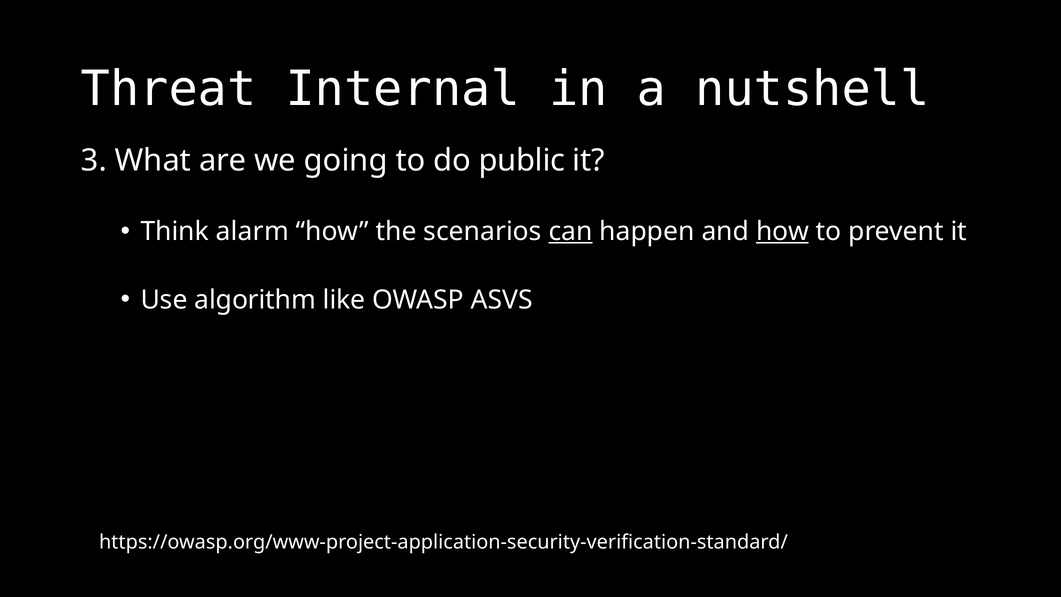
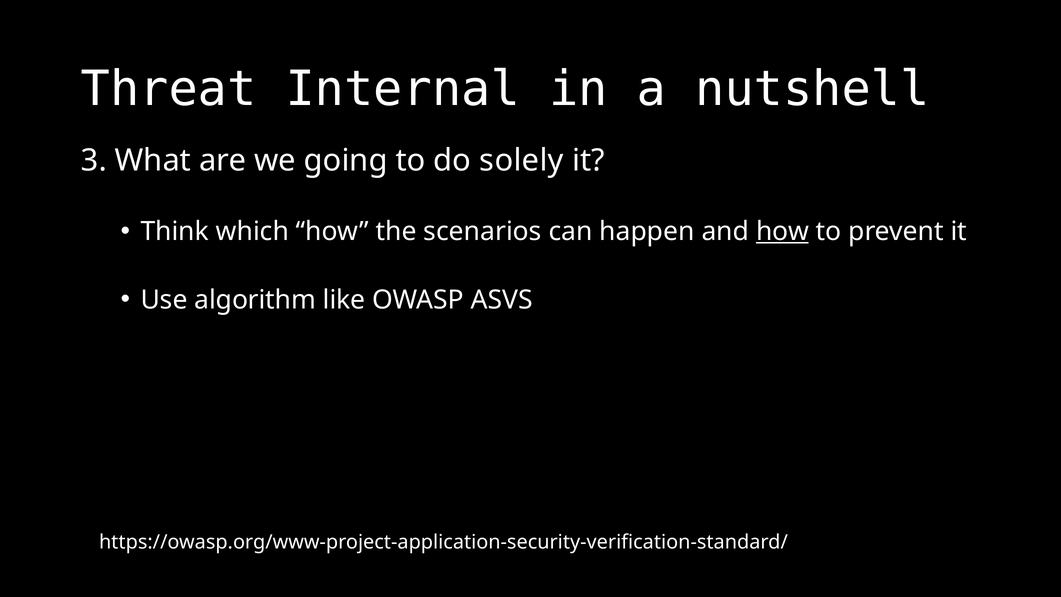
public: public -> solely (522, 161)
alarm: alarm -> which (252, 231)
can underline: present -> none (571, 231)
